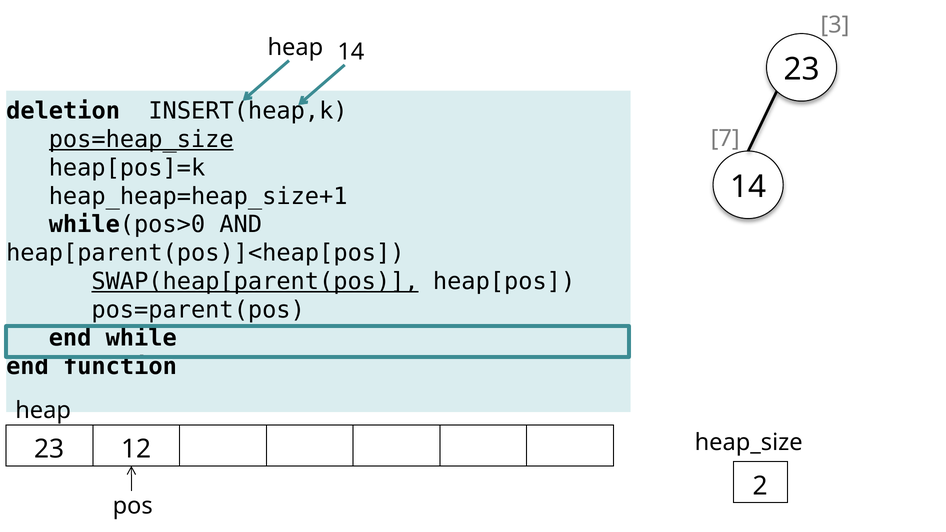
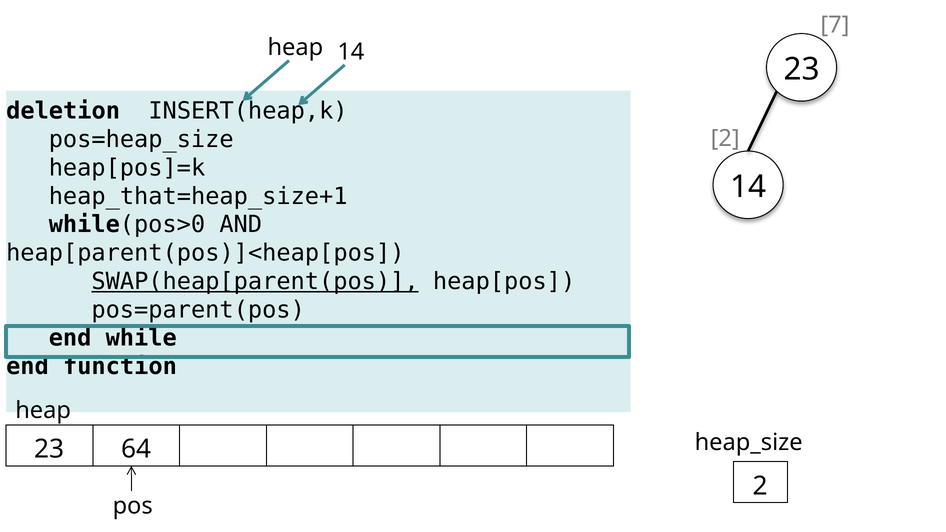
3: 3 -> 7 (835, 25)
pos=heap_size underline: present -> none (141, 140)
7: 7 -> 2 (725, 138)
heap_heap=heap_size+1: heap_heap=heap_size+1 -> heap_that=heap_size+1 (198, 196)
12: 12 -> 64 (136, 449)
